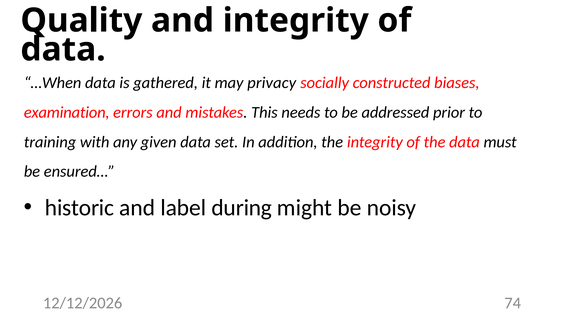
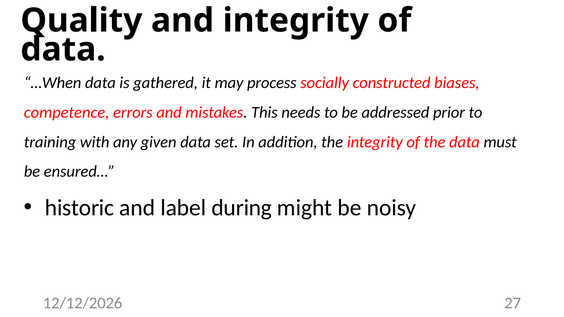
privacy: privacy -> process (272, 83)
examination: examination -> competence (67, 112)
74: 74 -> 27 (513, 303)
